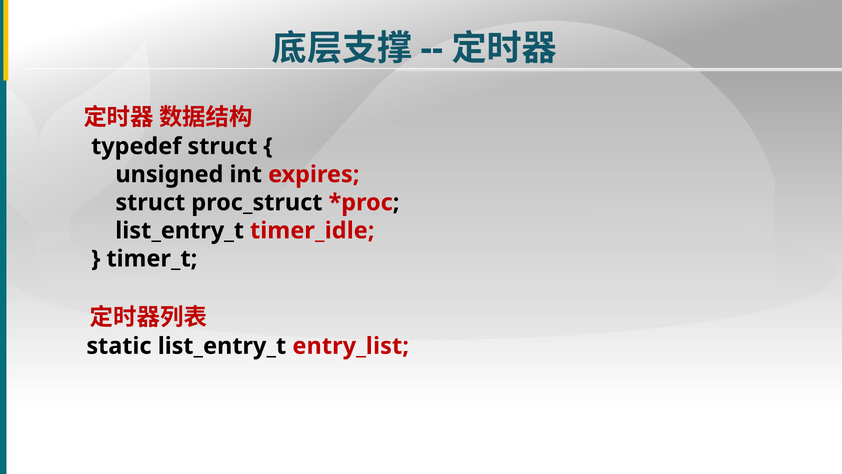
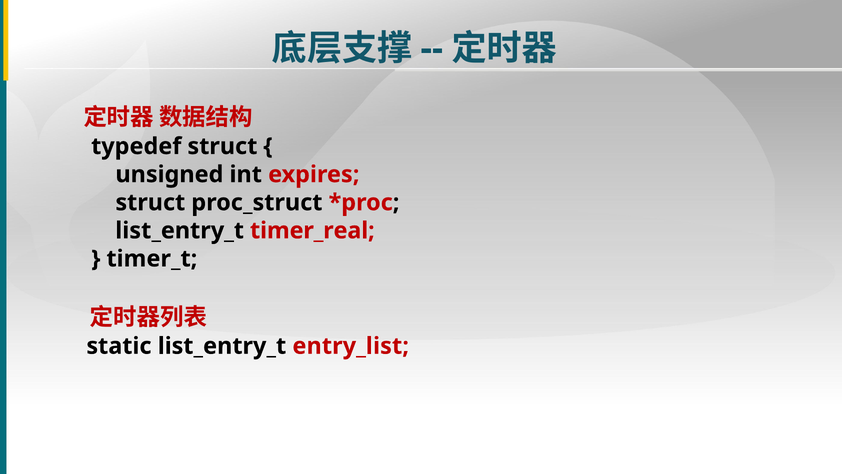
timer_idle: timer_idle -> timer_real (312, 230)
